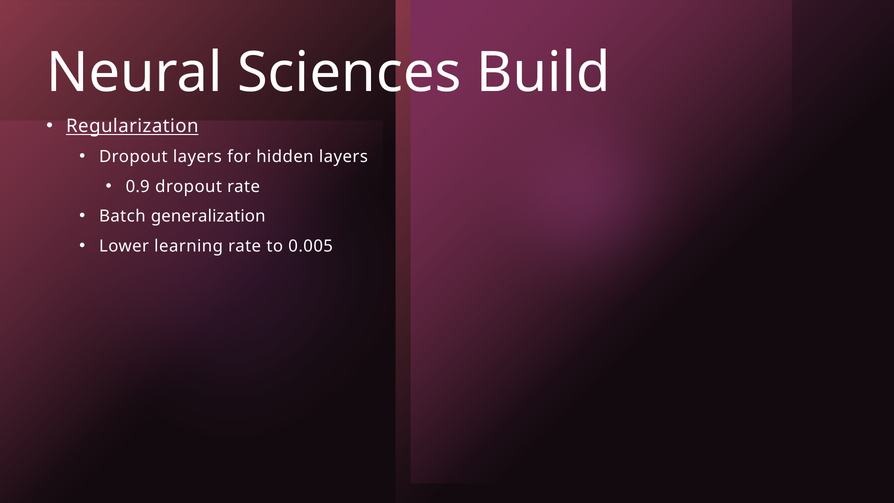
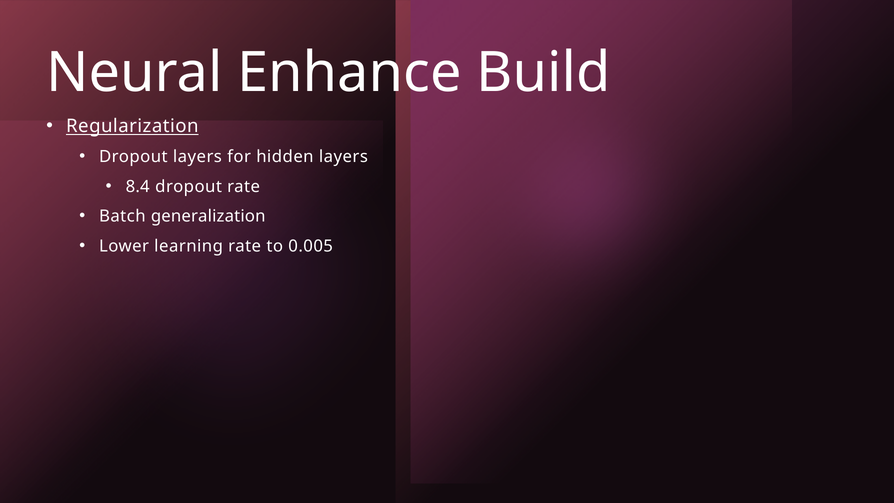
Sciences: Sciences -> Enhance (349, 73)
0.9: 0.9 -> 8.4 (138, 186)
